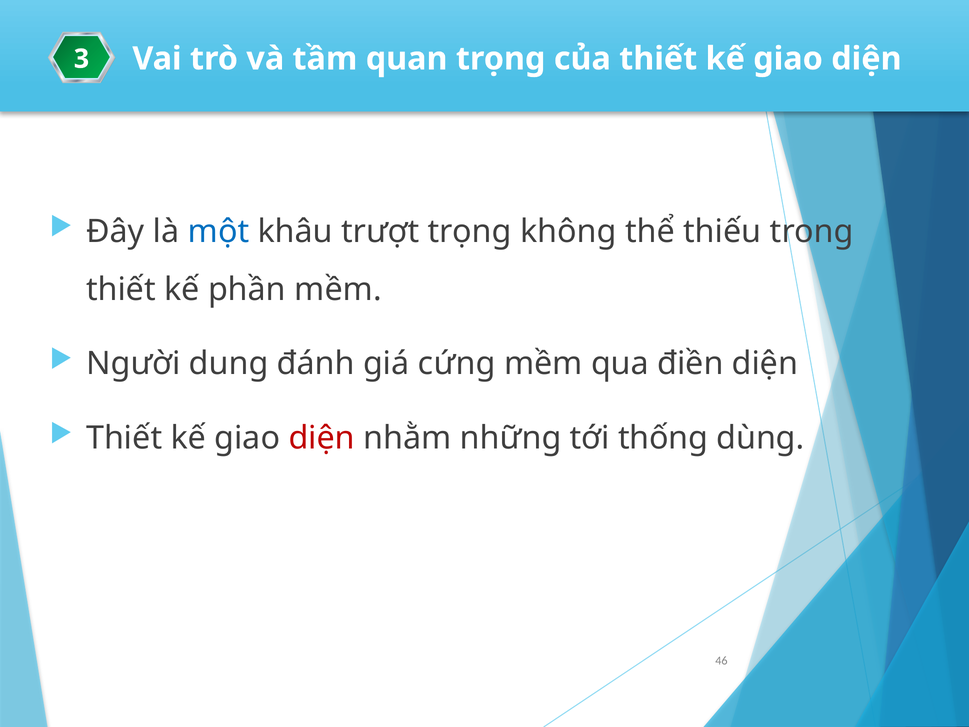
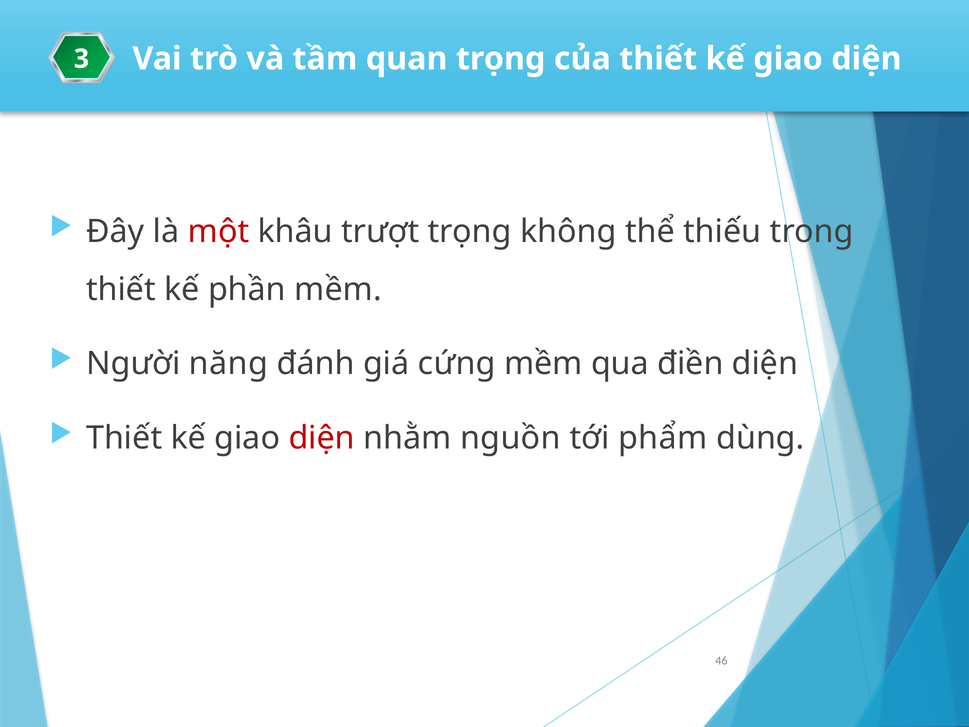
một colour: blue -> red (219, 231)
dung: dung -> năng (228, 364)
những: những -> nguồn (510, 438)
thống: thống -> phẩm (663, 438)
